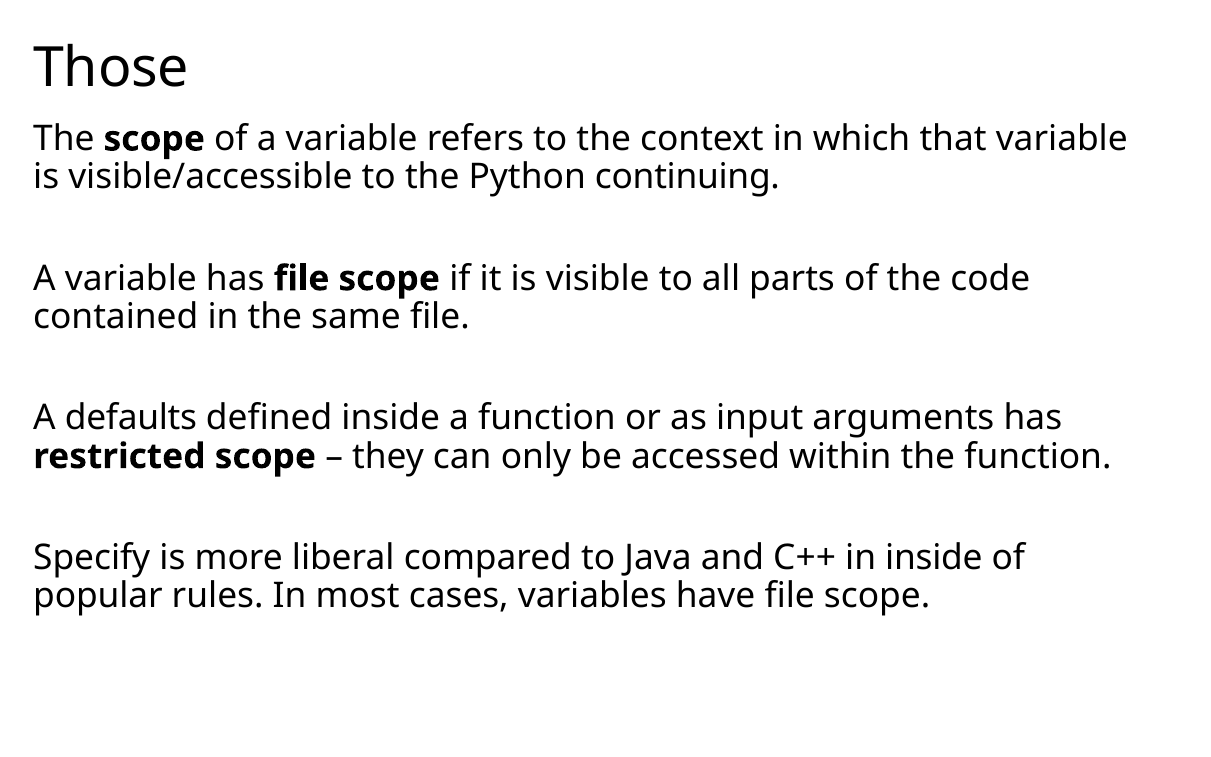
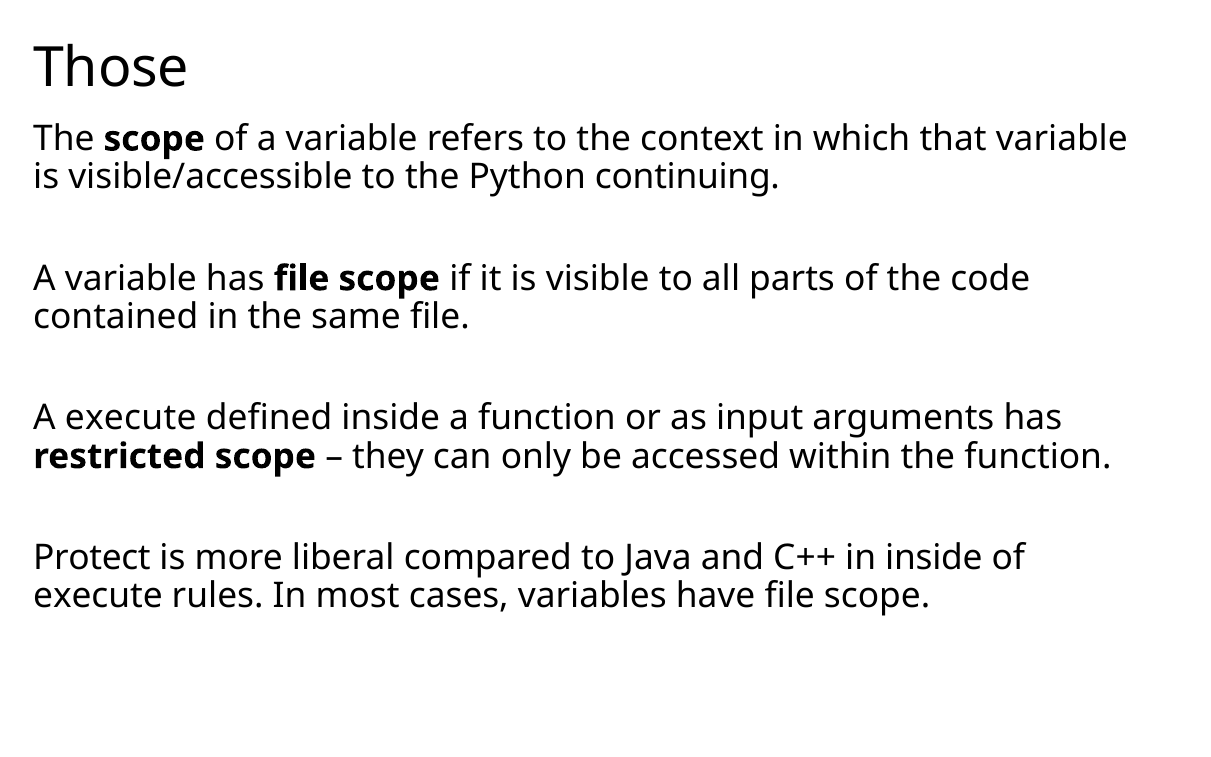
A defaults: defaults -> execute (131, 418)
Specify: Specify -> Protect (92, 558)
popular: popular -> execute (98, 596)
